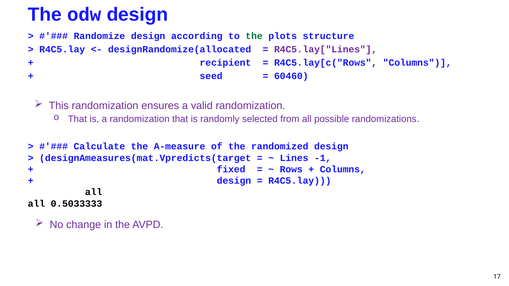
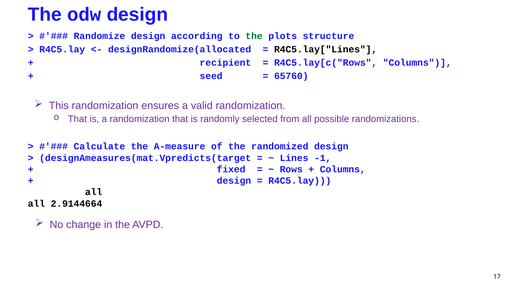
R4C5.lay["Lines colour: purple -> black (326, 49)
60460: 60460 -> 65760 (291, 76)
0.5033333: 0.5033333 -> 2.9144664 (76, 204)
